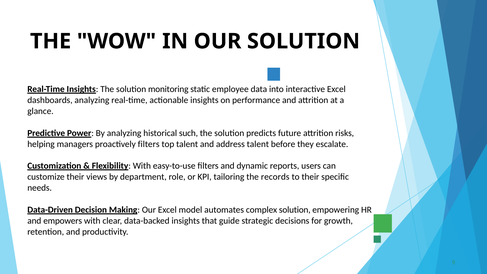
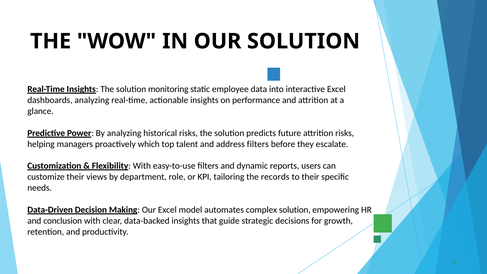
historical such: such -> risks (188, 133)
proactively filters: filters -> which (149, 144)
address talent: talent -> filters (258, 144)
empowers: empowers -> conclusion (63, 221)
